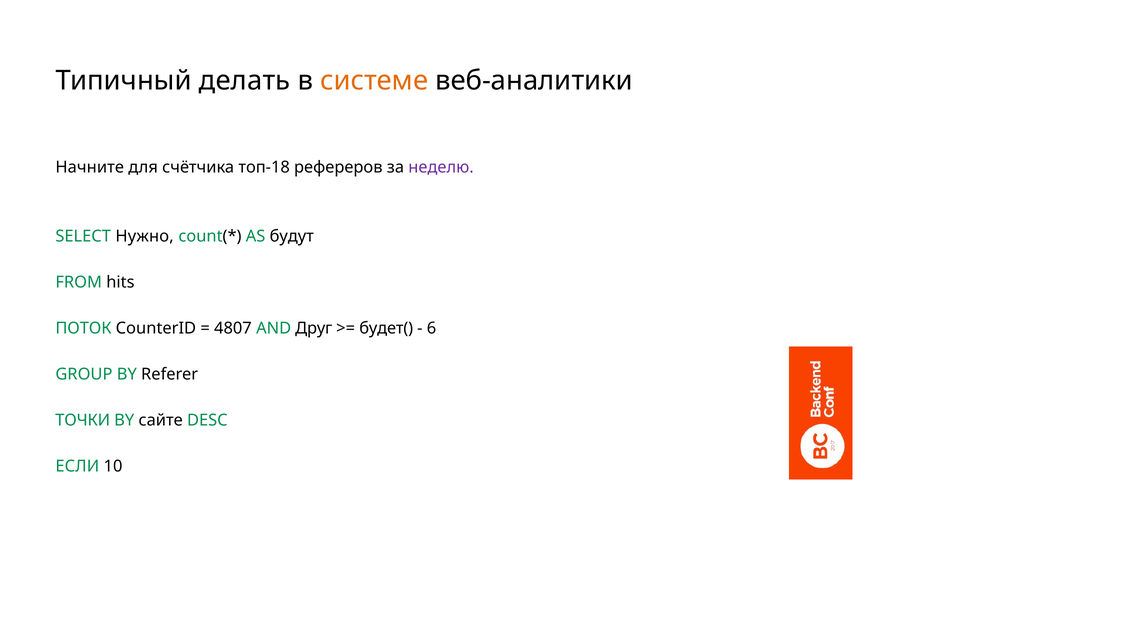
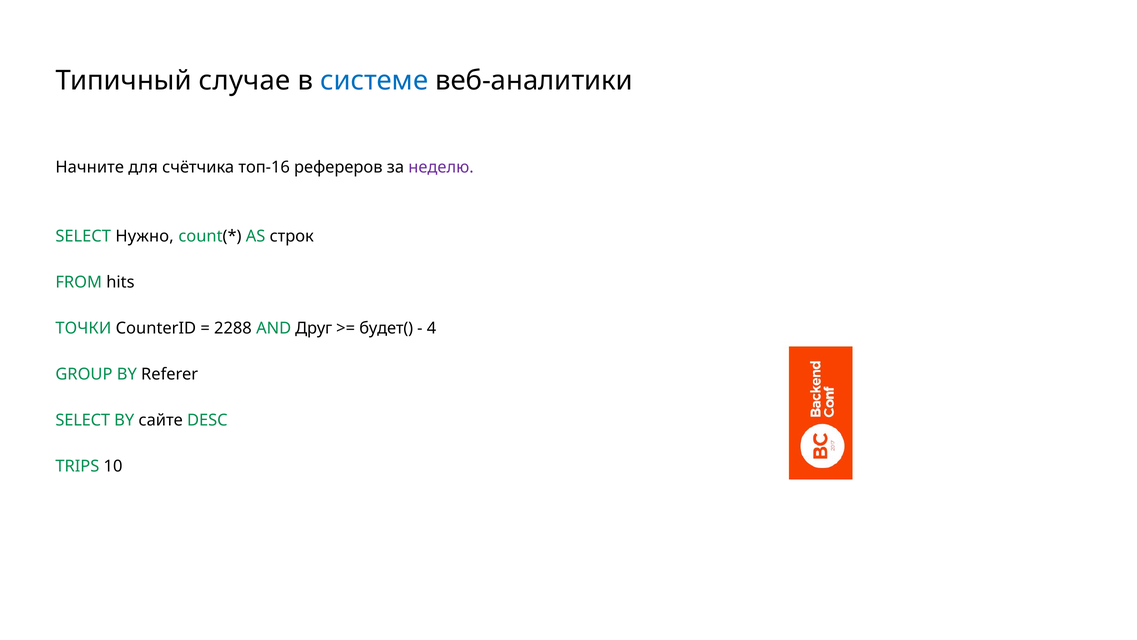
делать: делать -> случае (245, 81)
системе colour: orange -> blue (374, 81)
топ-18: топ-18 -> топ-16 (264, 167)
будут: будут -> строк (292, 236)
ПОТОК: ПОТОК -> ТОЧКИ (83, 328)
4807: 4807 -> 2288 (233, 328)
6: 6 -> 4 (432, 328)
ТОЧКИ: ТОЧКИ -> SELECT (83, 420)
ЕСЛИ: ЕСЛИ -> TRIPS (77, 466)
